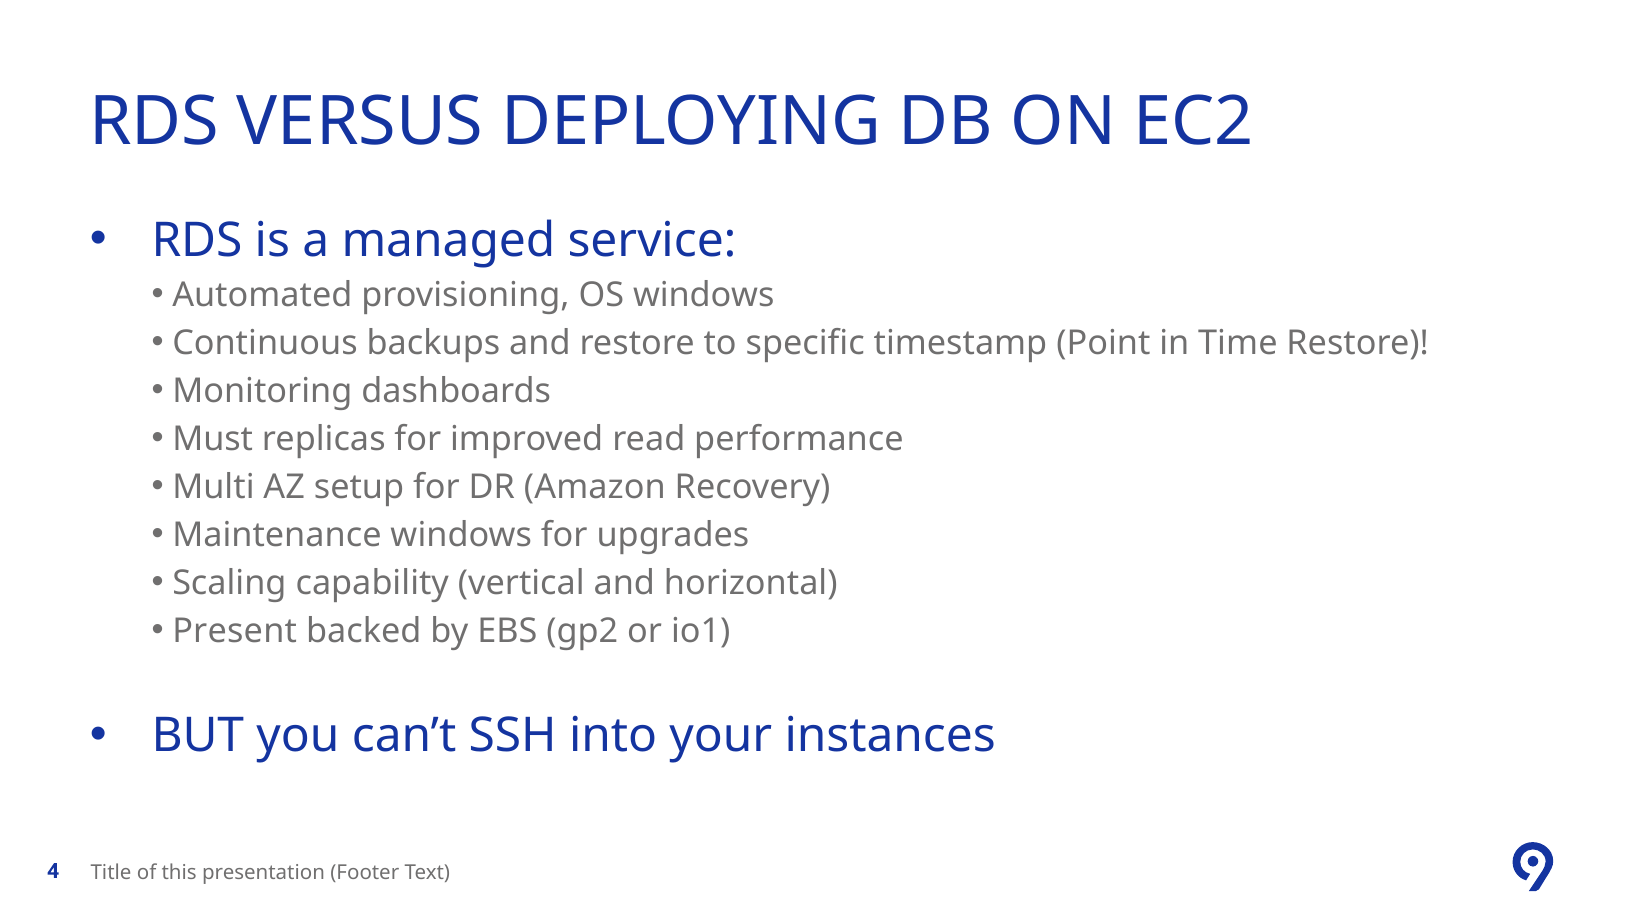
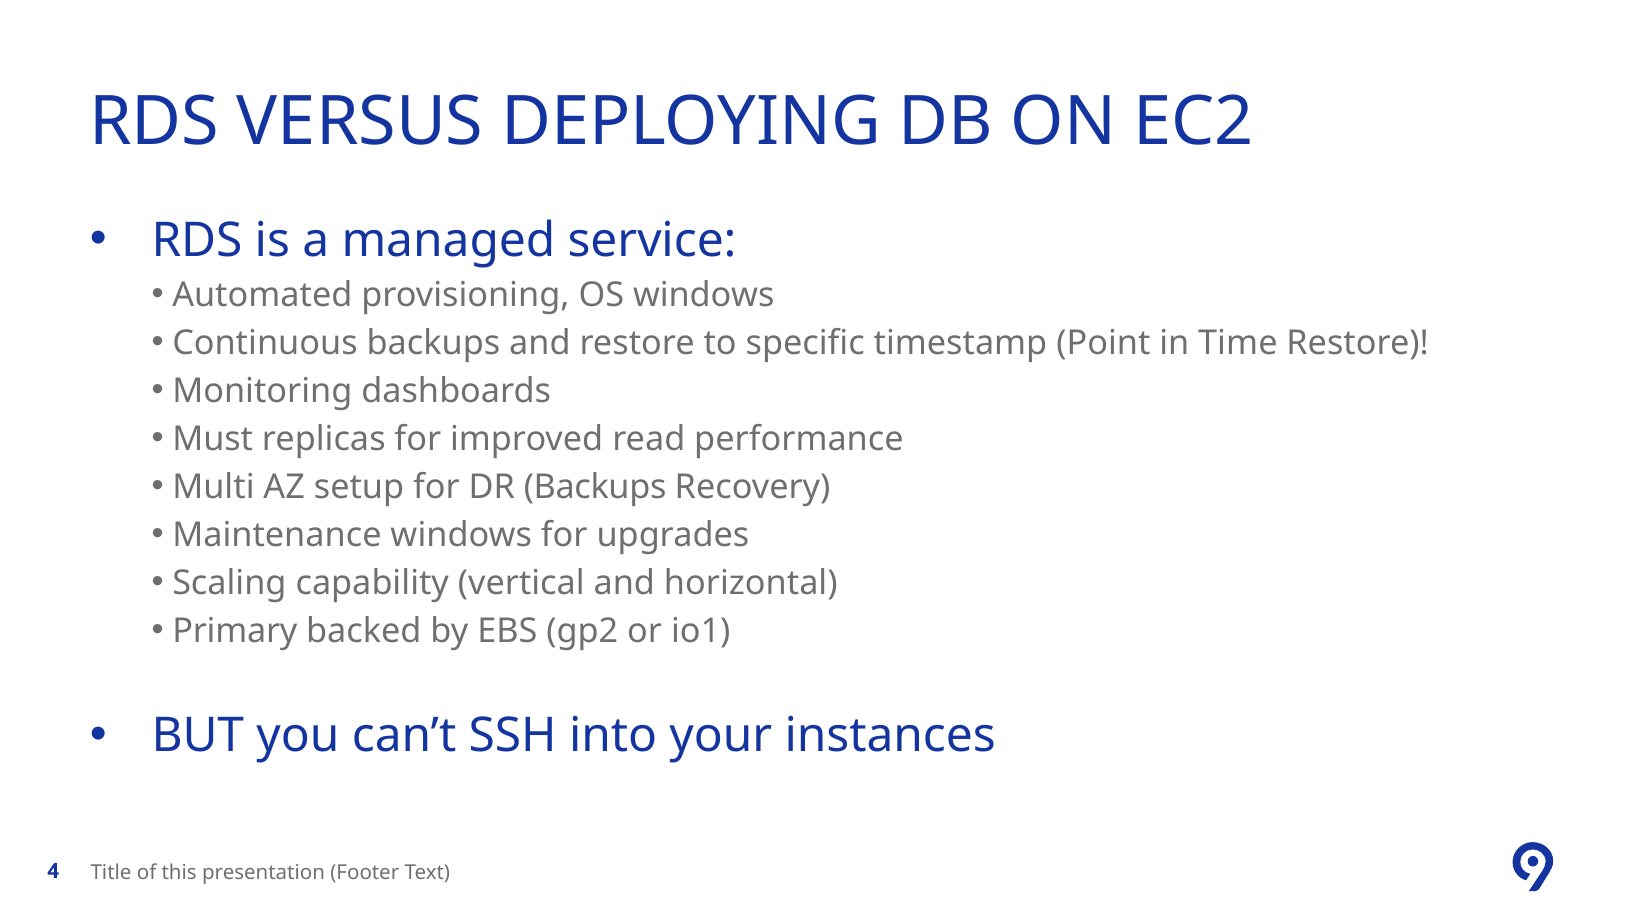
DR Amazon: Amazon -> Backups (595, 487)
Present: Present -> Primary (235, 631)
